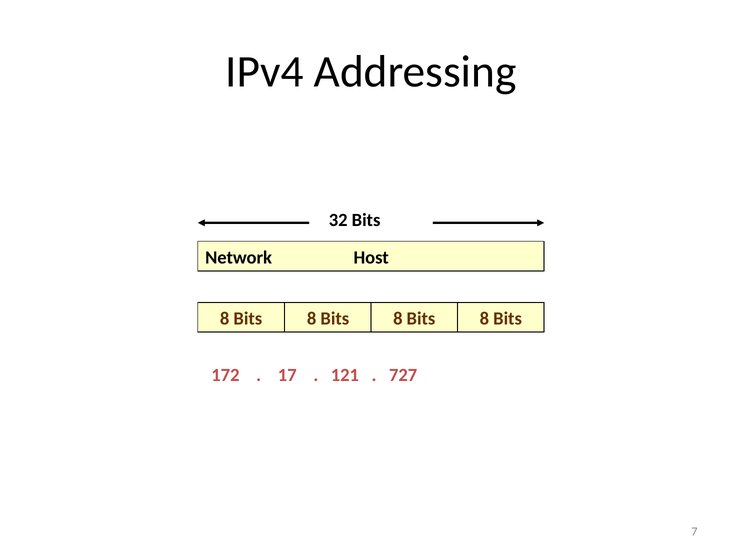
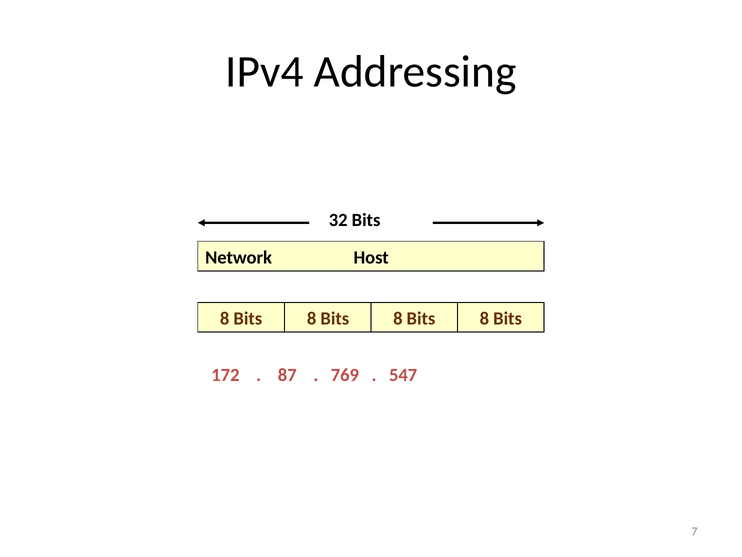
17: 17 -> 87 (287, 375)
121: 121 -> 769 (345, 375)
727: 727 -> 547 (403, 375)
